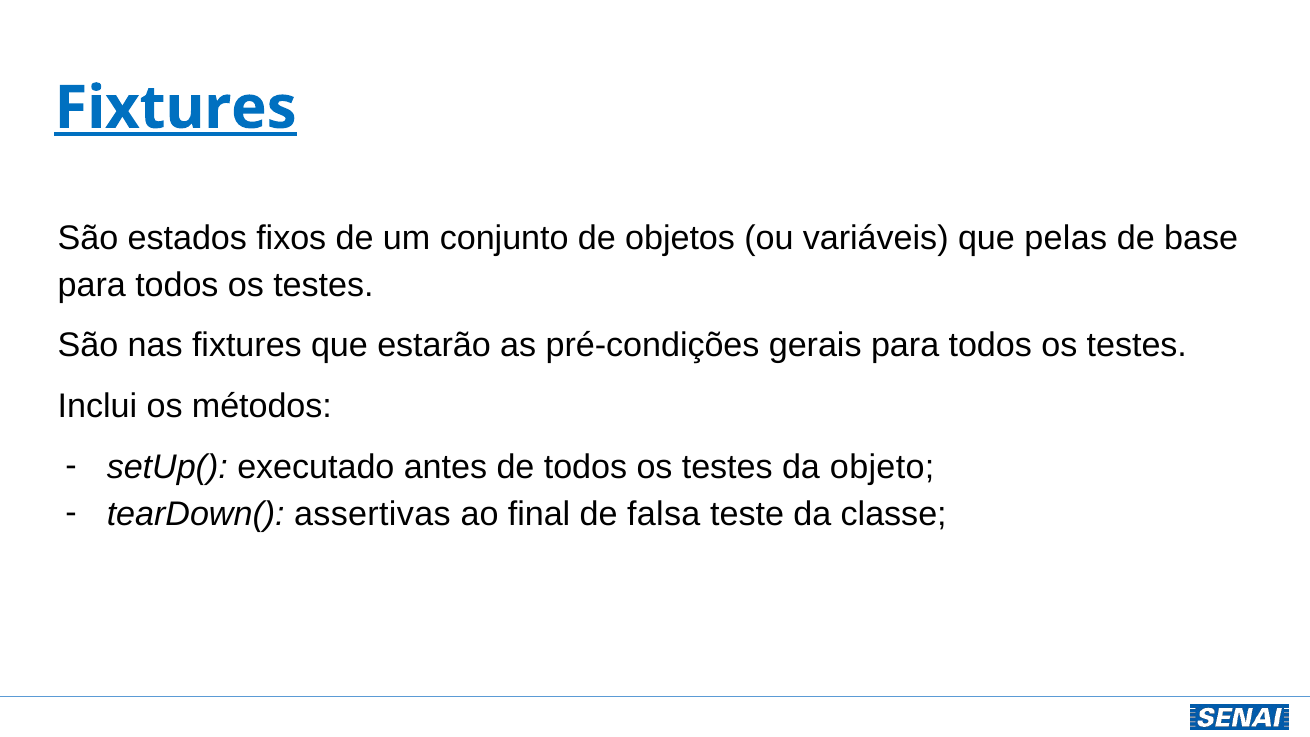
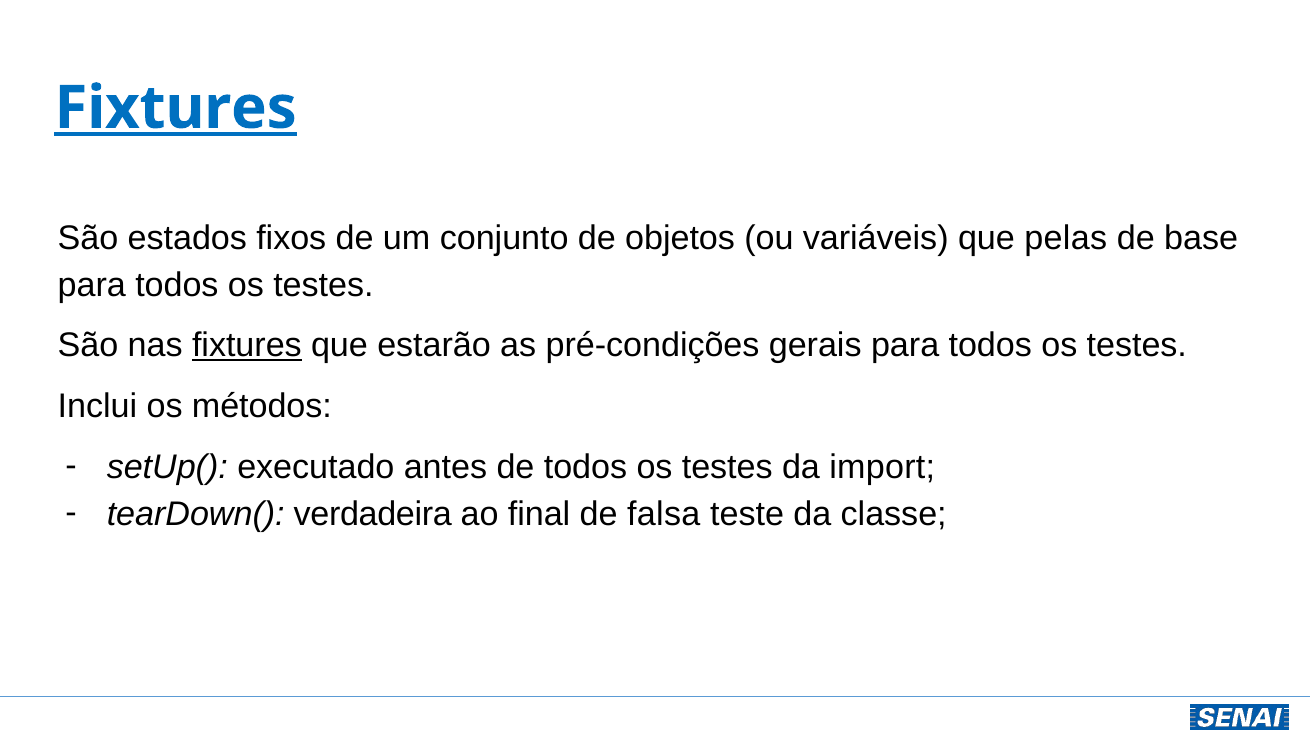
fixtures underline: none -> present (247, 346)
objeto: objeto -> import (882, 467)
assertivas: assertivas -> verdadeira (373, 514)
